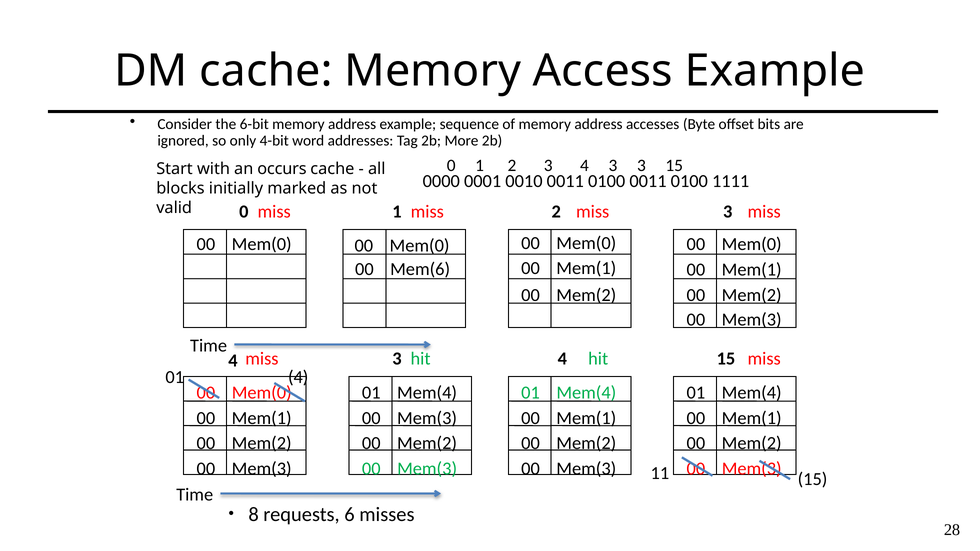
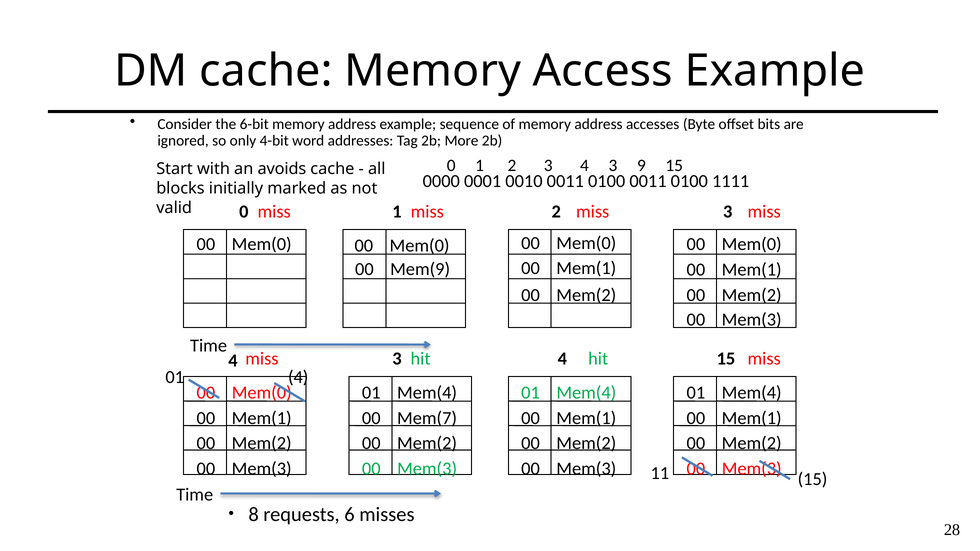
3 3: 3 -> 9 (641, 166)
occurs: occurs -> avoids (282, 169)
Mem(6: Mem(6 -> Mem(9 (420, 269)
Mem(3: Mem(3 -> Mem(7 (427, 418)
